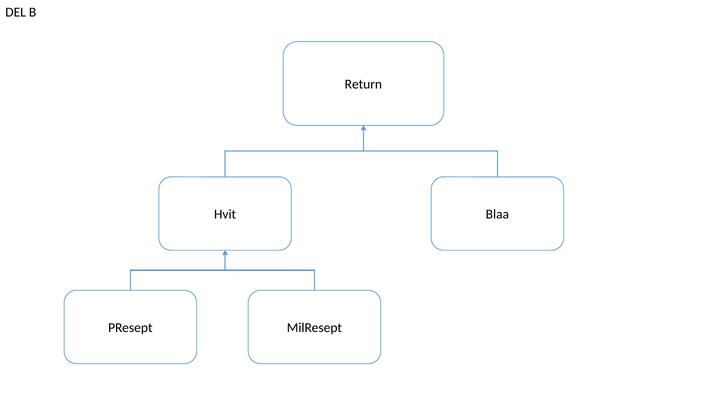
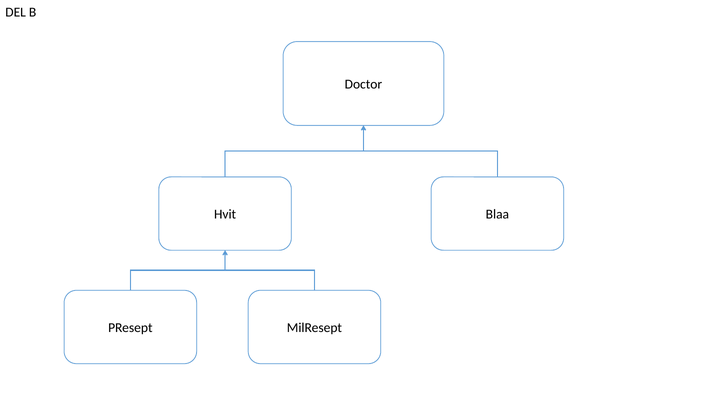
Return: Return -> Doctor (363, 84)
